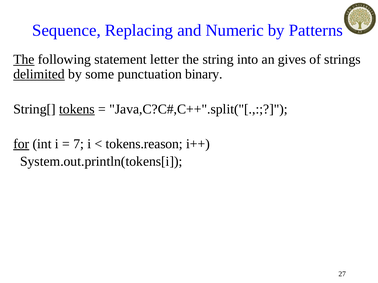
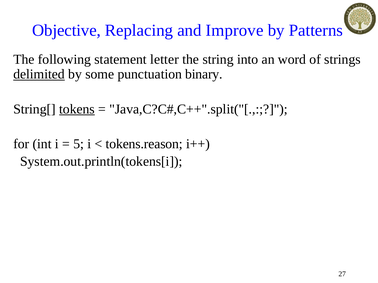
Sequence: Sequence -> Objective (67, 30)
Numeric: Numeric -> Improve (235, 30)
The underline: present -> none (24, 60)
gives: gives -> word (292, 60)
for underline: present -> none (21, 144)
7: 7 -> 5 (79, 144)
